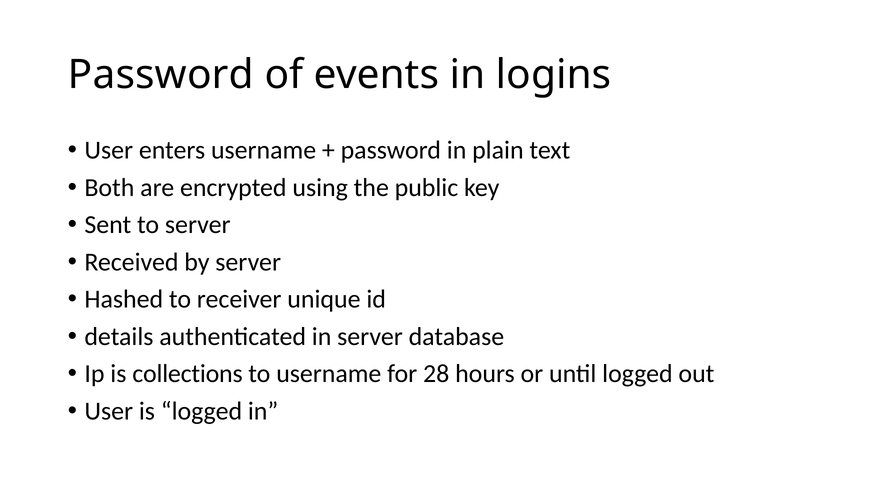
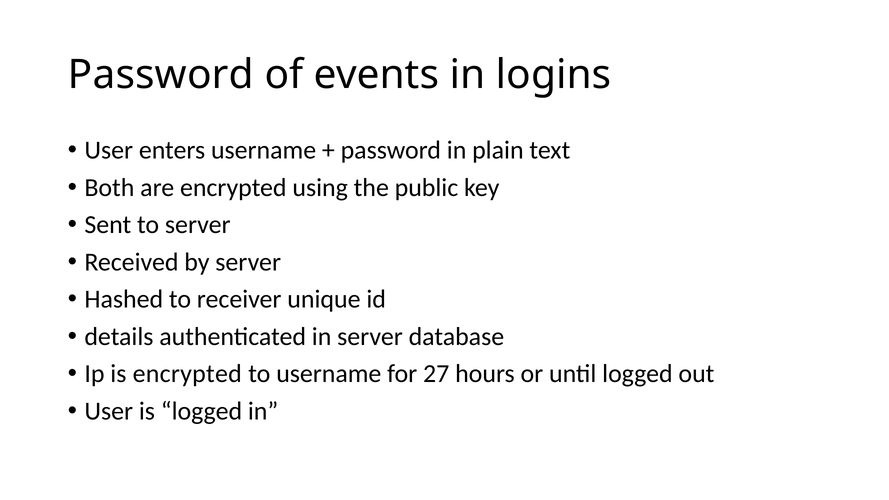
is collections: collections -> encrypted (187, 374)
28: 28 -> 27 (436, 374)
